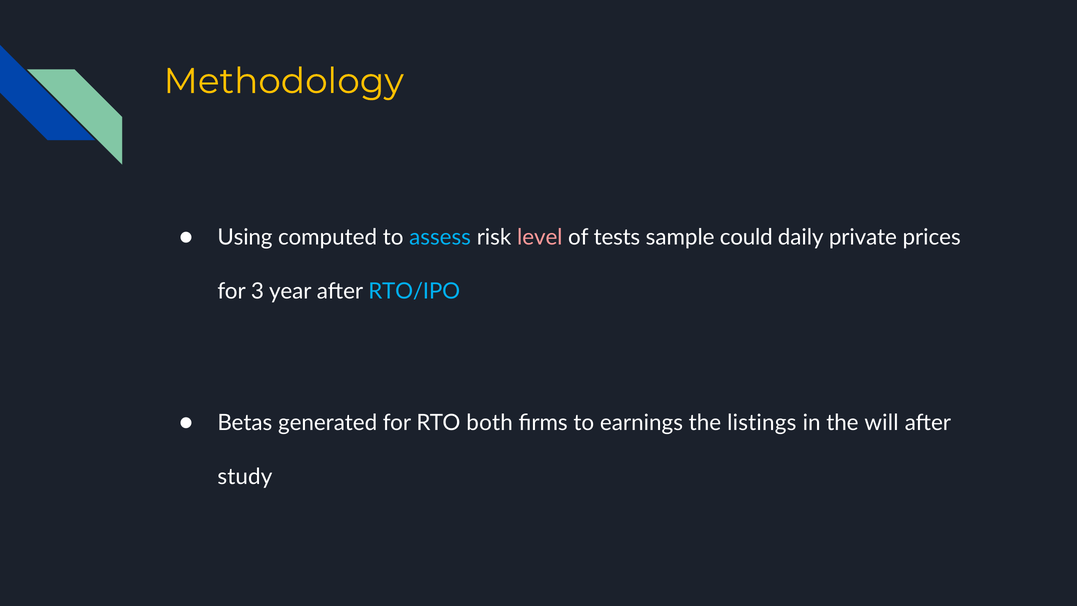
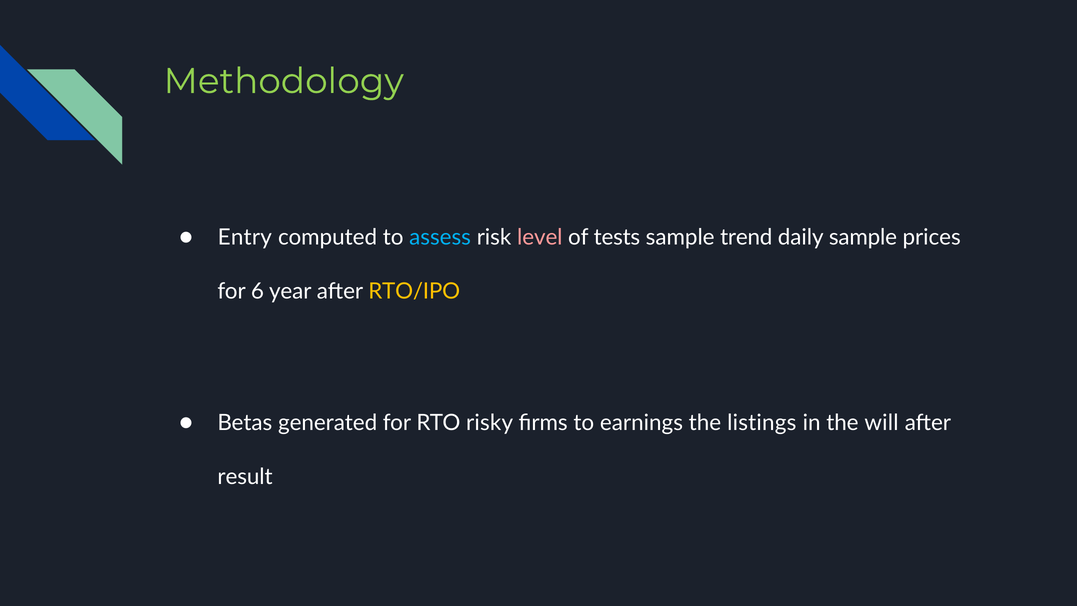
Methodology colour: yellow -> light green (284, 81)
Using: Using -> Entry (245, 237)
could: could -> trend (746, 237)
daily private: private -> sample (863, 237)
3: 3 -> 6 (257, 291)
RTO/IPO colour: light blue -> yellow (414, 291)
both: both -> risky (490, 423)
study: study -> result (245, 477)
